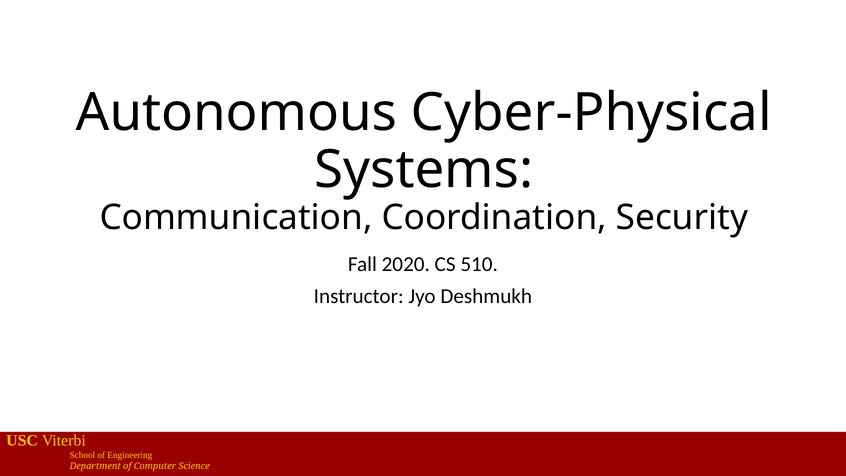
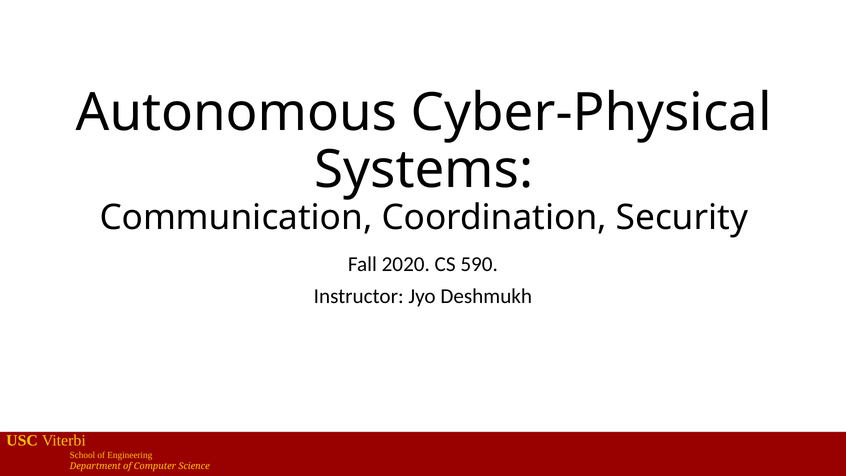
510: 510 -> 590 (479, 264)
